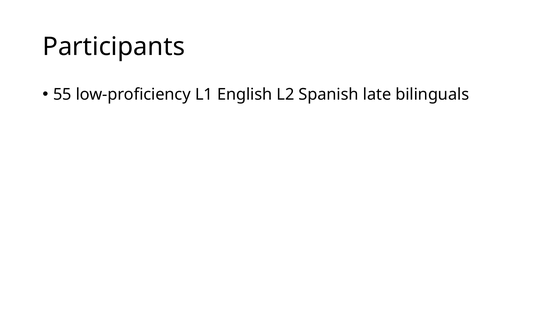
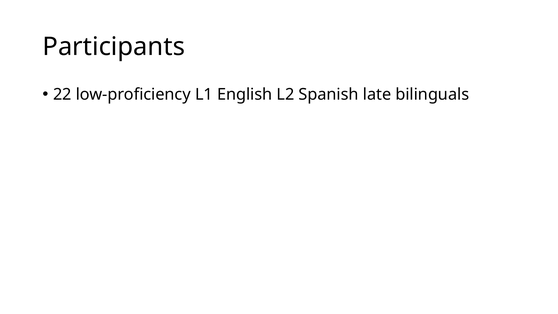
55: 55 -> 22 (62, 94)
